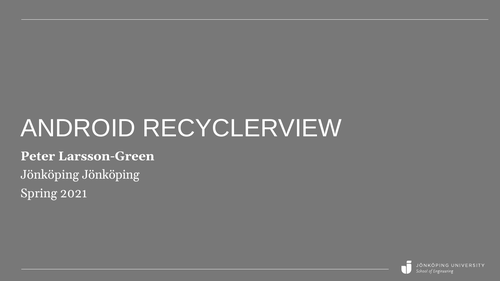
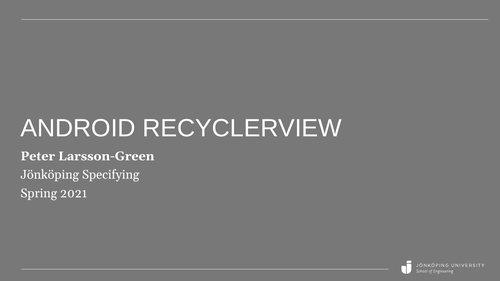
Jönköping Jönköping: Jönköping -> Specifying (111, 175)
